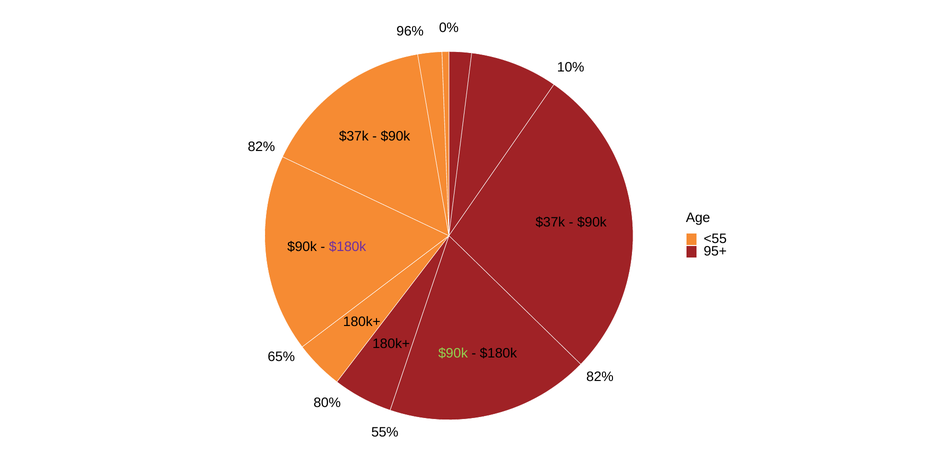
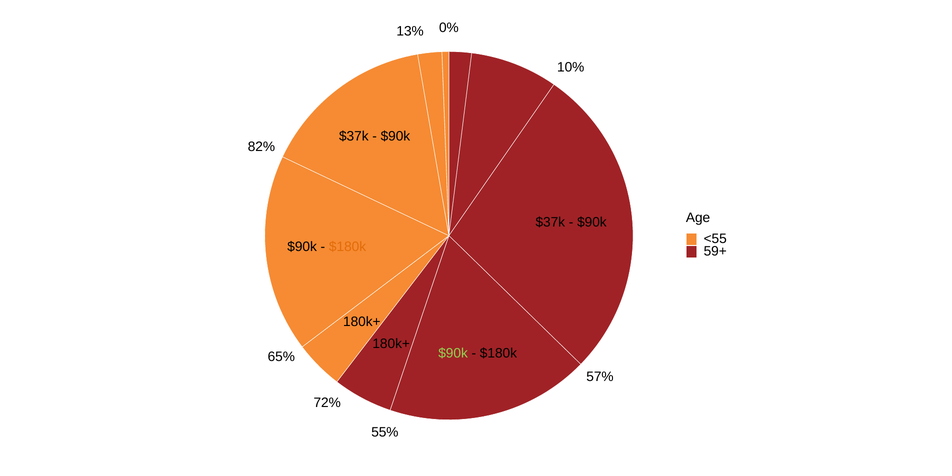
96%: 96% -> 13% (410, 31)
$180k colour: purple -> orange (348, 247)
95+: 95+ -> 59+ (715, 251)
82%: 82% -> 57% (600, 377)
80%: 80% -> 72% (327, 403)
